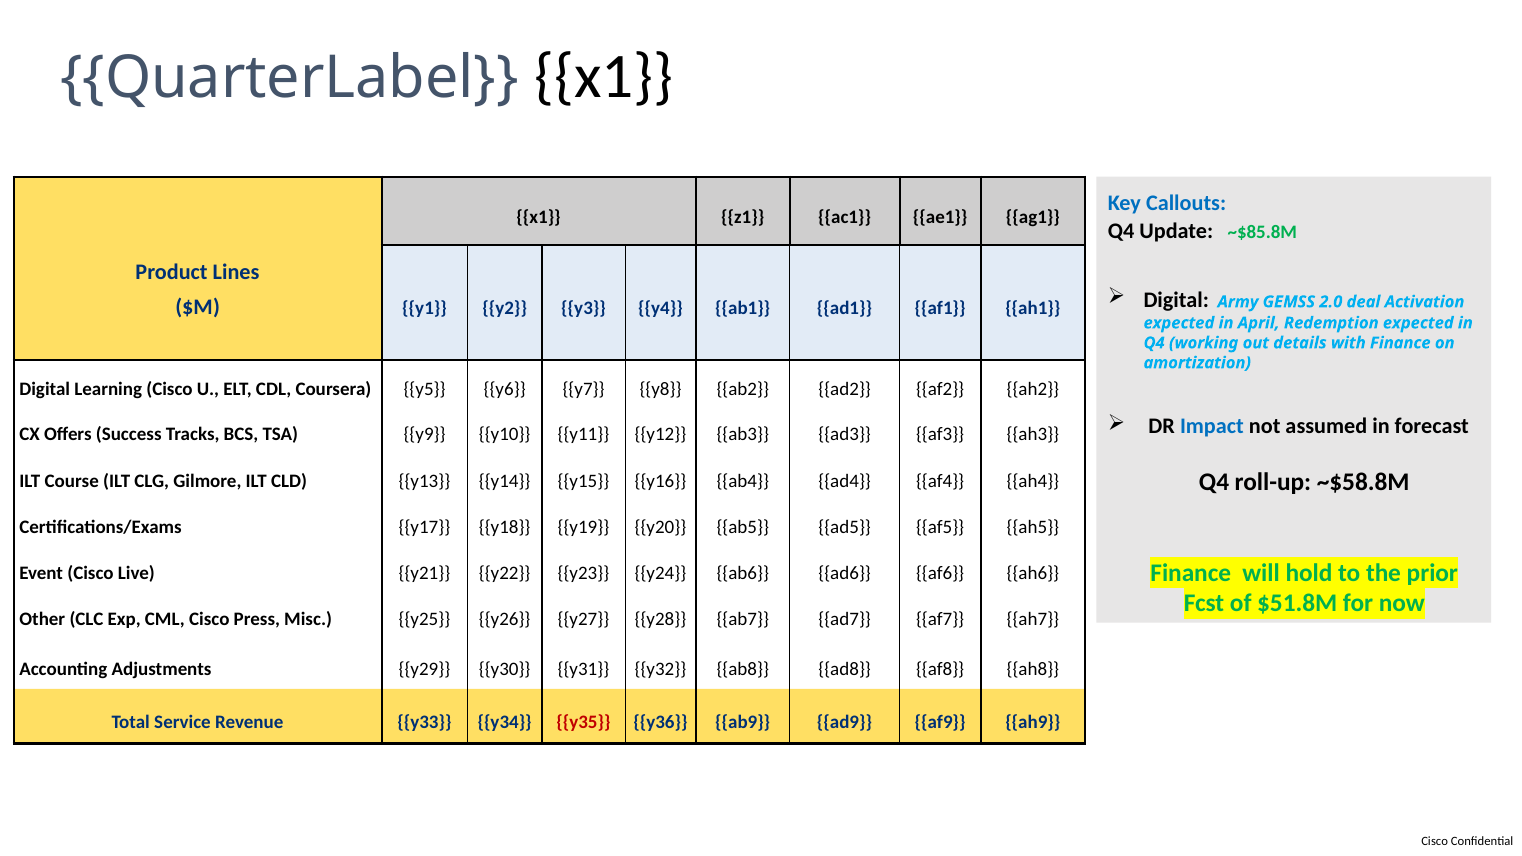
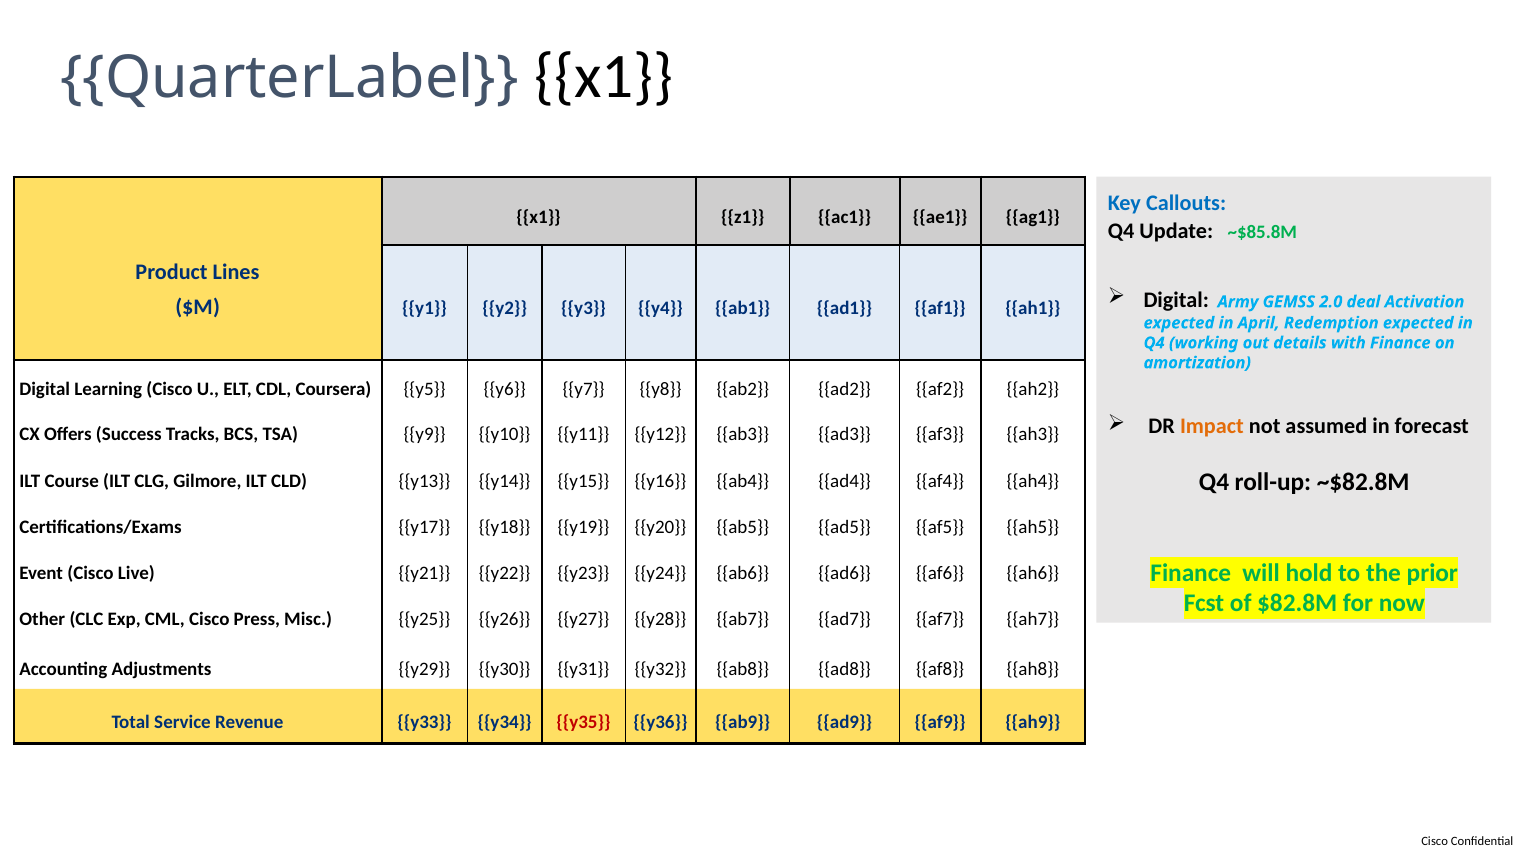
Impact colour: blue -> orange (1212, 426)
~$58.8M: ~$58.8M -> ~$82.8M (1363, 482)
$51.8M: $51.8M -> $82.8M (1297, 604)
